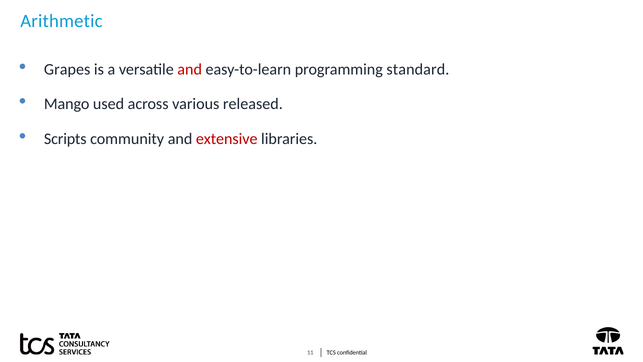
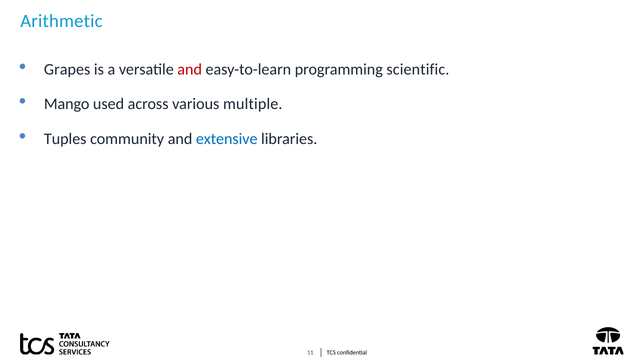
standard: standard -> scientific (418, 69)
released: released -> multiple (253, 104)
Scripts: Scripts -> Tuples (65, 139)
extensive colour: red -> blue (227, 139)
